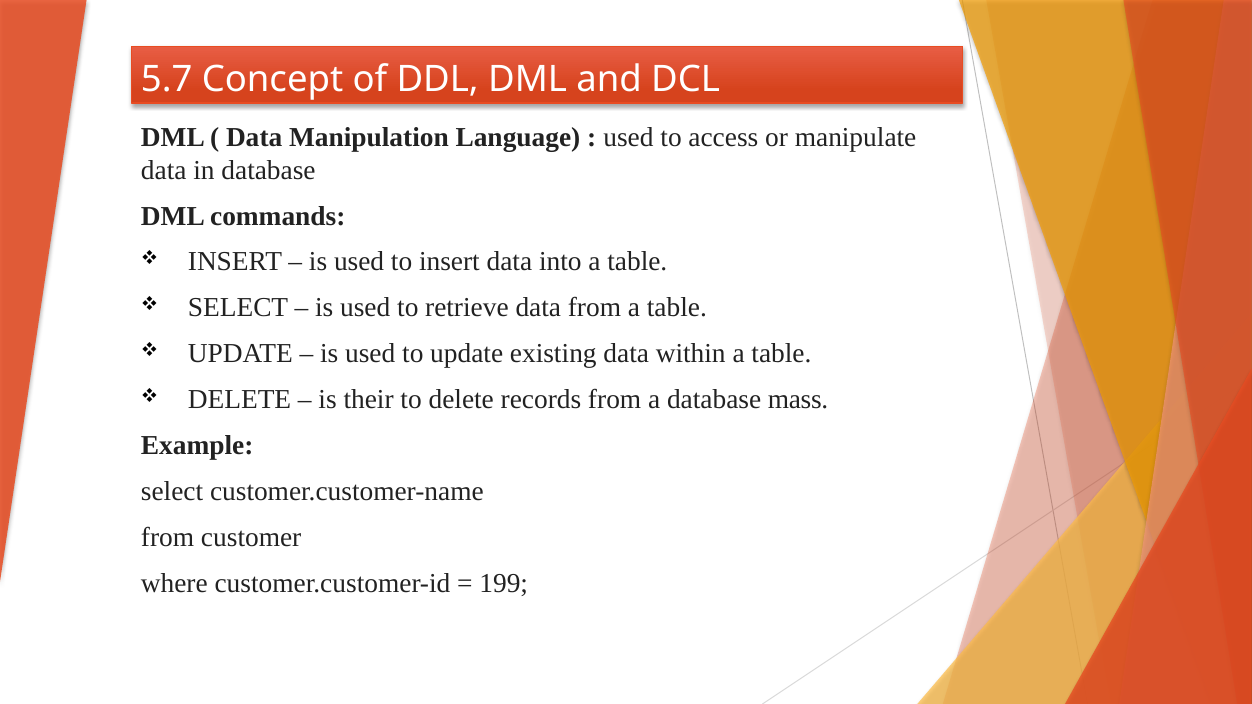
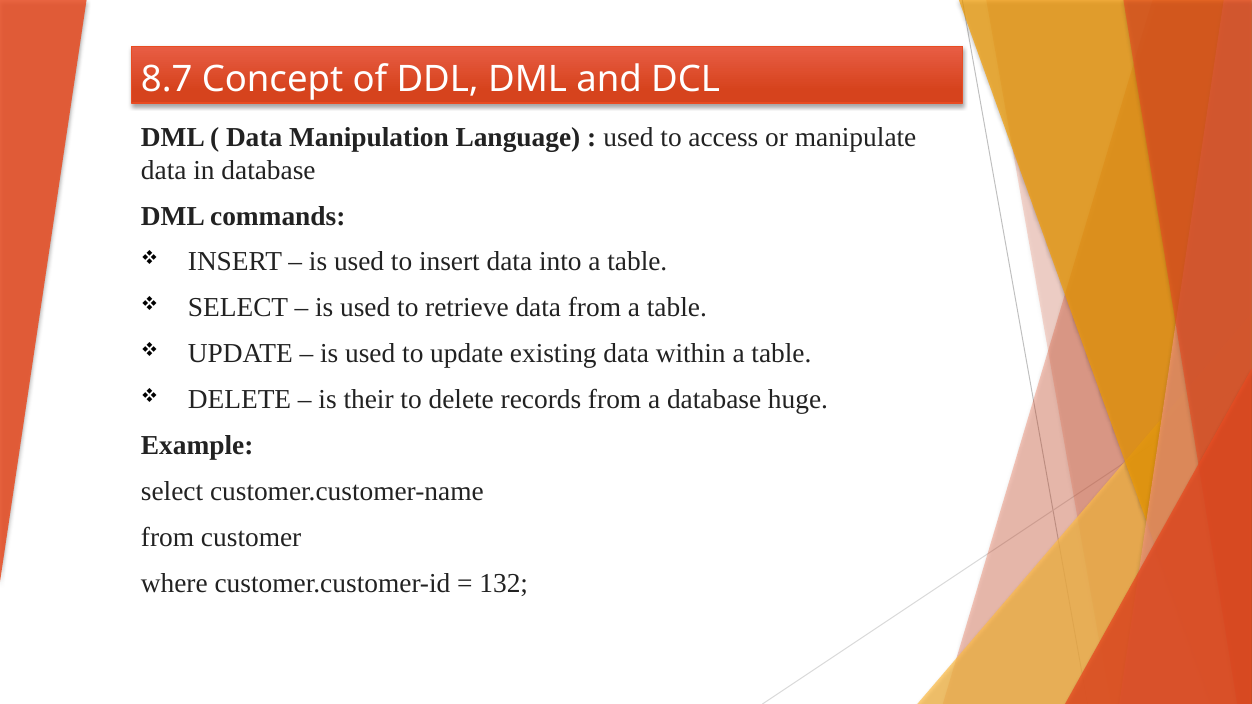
5.7: 5.7 -> 8.7 (167, 79)
mass: mass -> huge (798, 400)
199: 199 -> 132 (504, 583)
